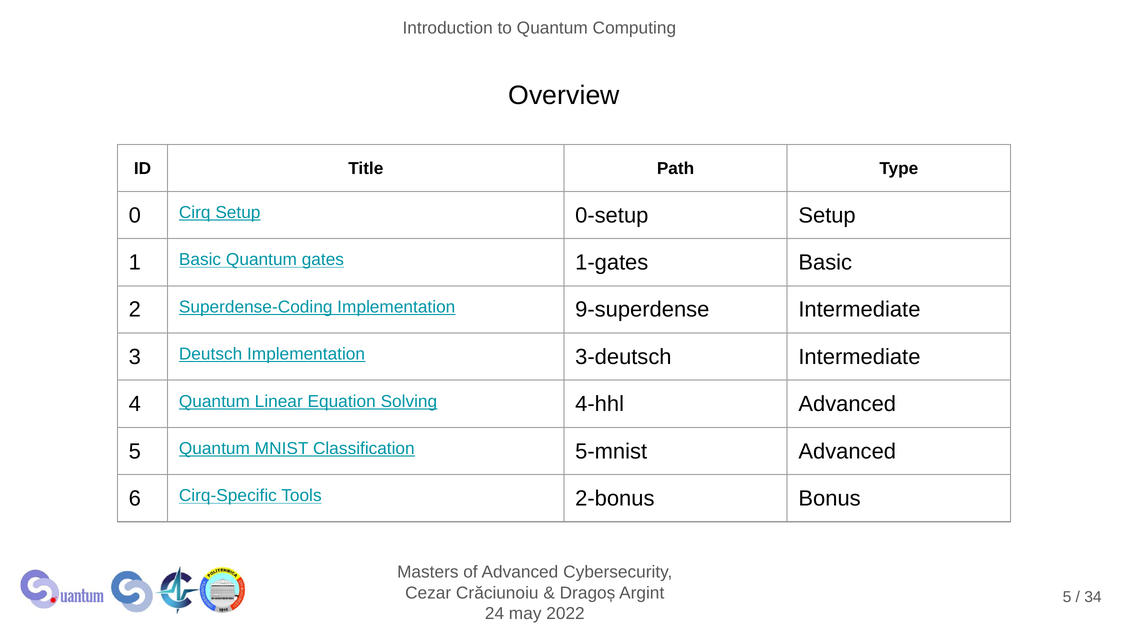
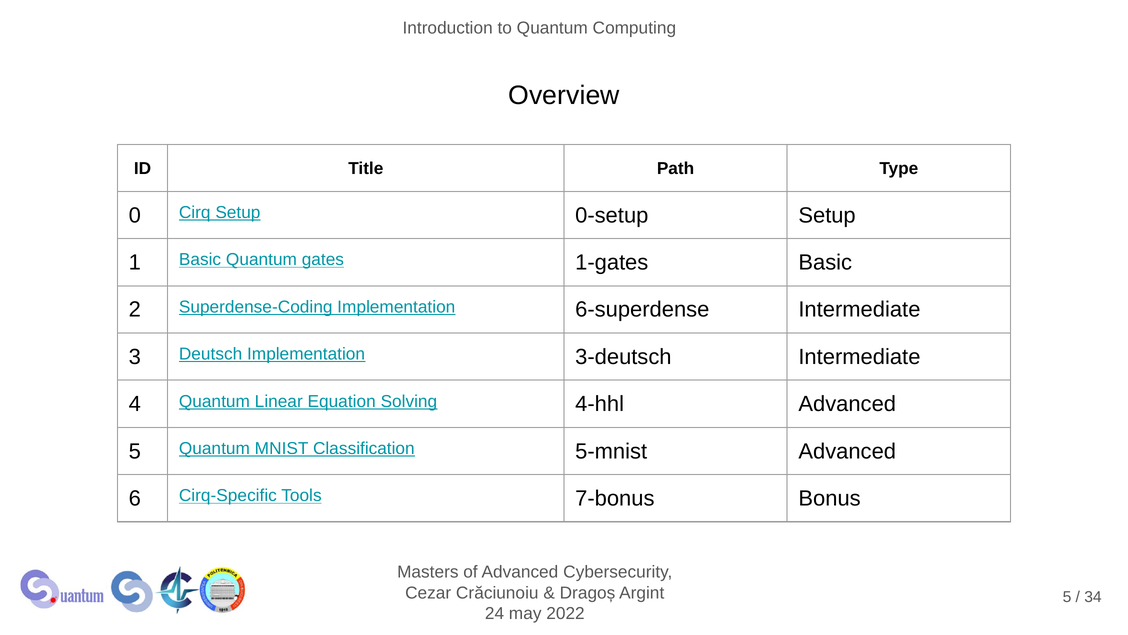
9-superdense: 9-superdense -> 6-superdense (642, 309)
2-bonus: 2-bonus -> 7-bonus (615, 498)
